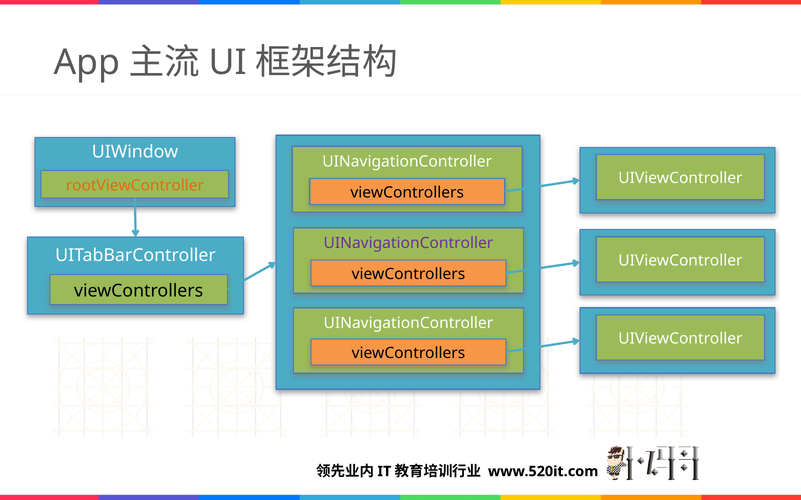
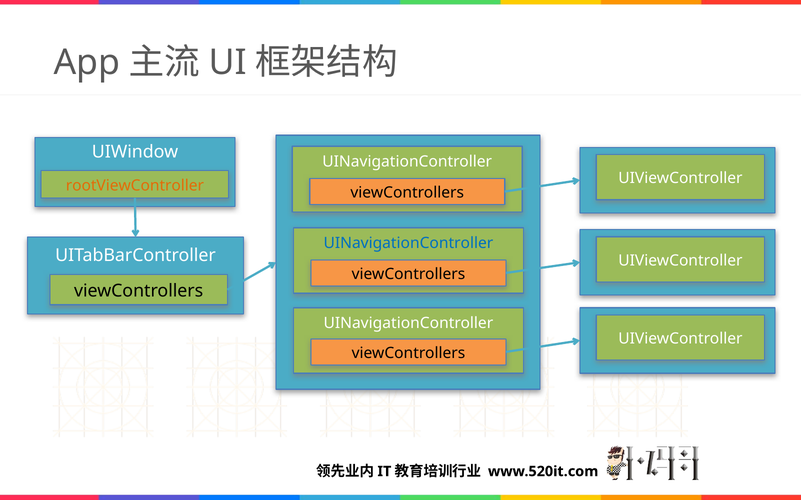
UINavigationController colour: purple -> blue (408, 243)
